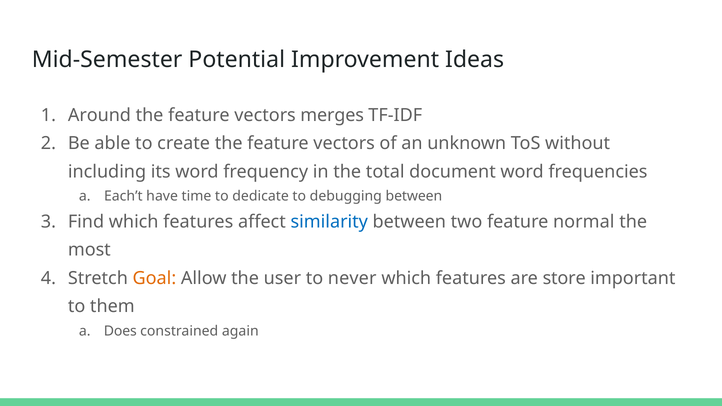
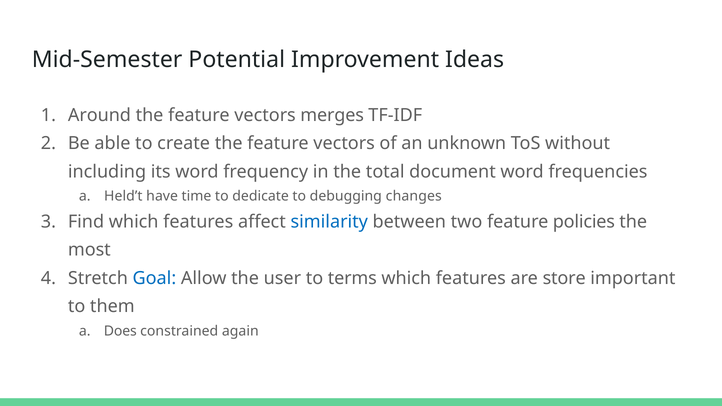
Each’t: Each’t -> Held’t (123, 196)
debugging between: between -> changes (414, 196)
normal: normal -> policies (584, 222)
Goal colour: orange -> blue (154, 278)
never: never -> terms (352, 278)
